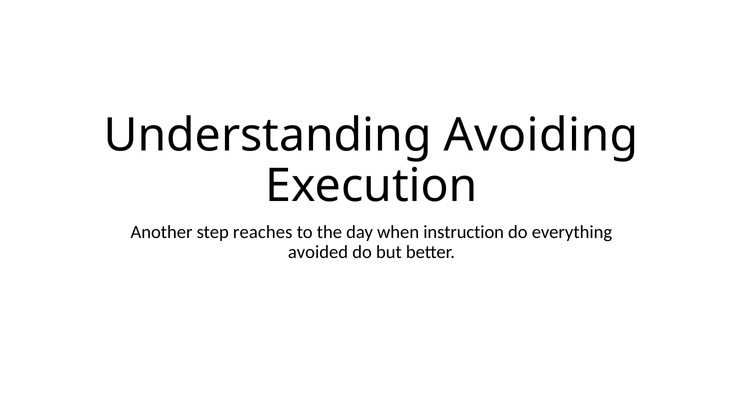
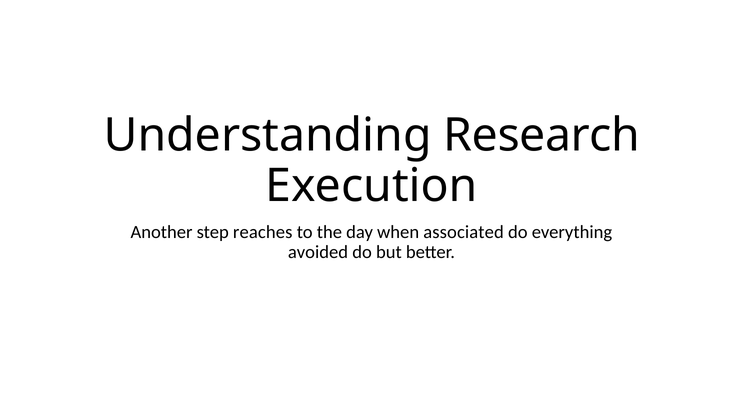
Avoiding: Avoiding -> Research (542, 136)
instruction: instruction -> associated (464, 232)
